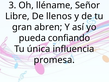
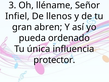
Libre: Libre -> Infiel (17, 16)
confiando: confiando -> ordenado (69, 38)
promesa: promesa -> protector (54, 60)
